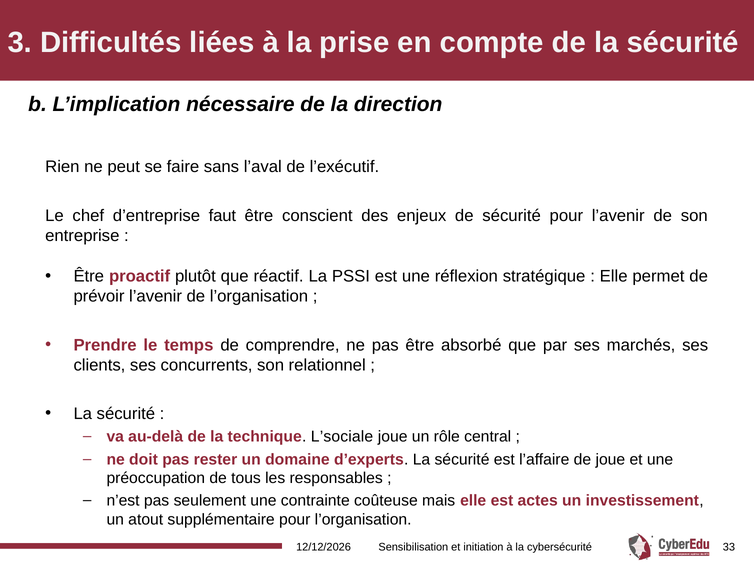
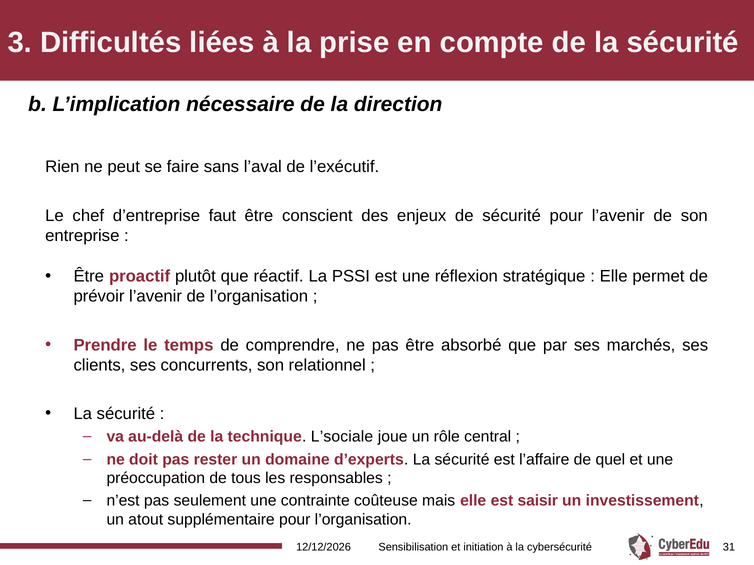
de joue: joue -> quel (610, 460)
actes: actes -> saisir (538, 501)
33: 33 -> 31 (729, 548)
